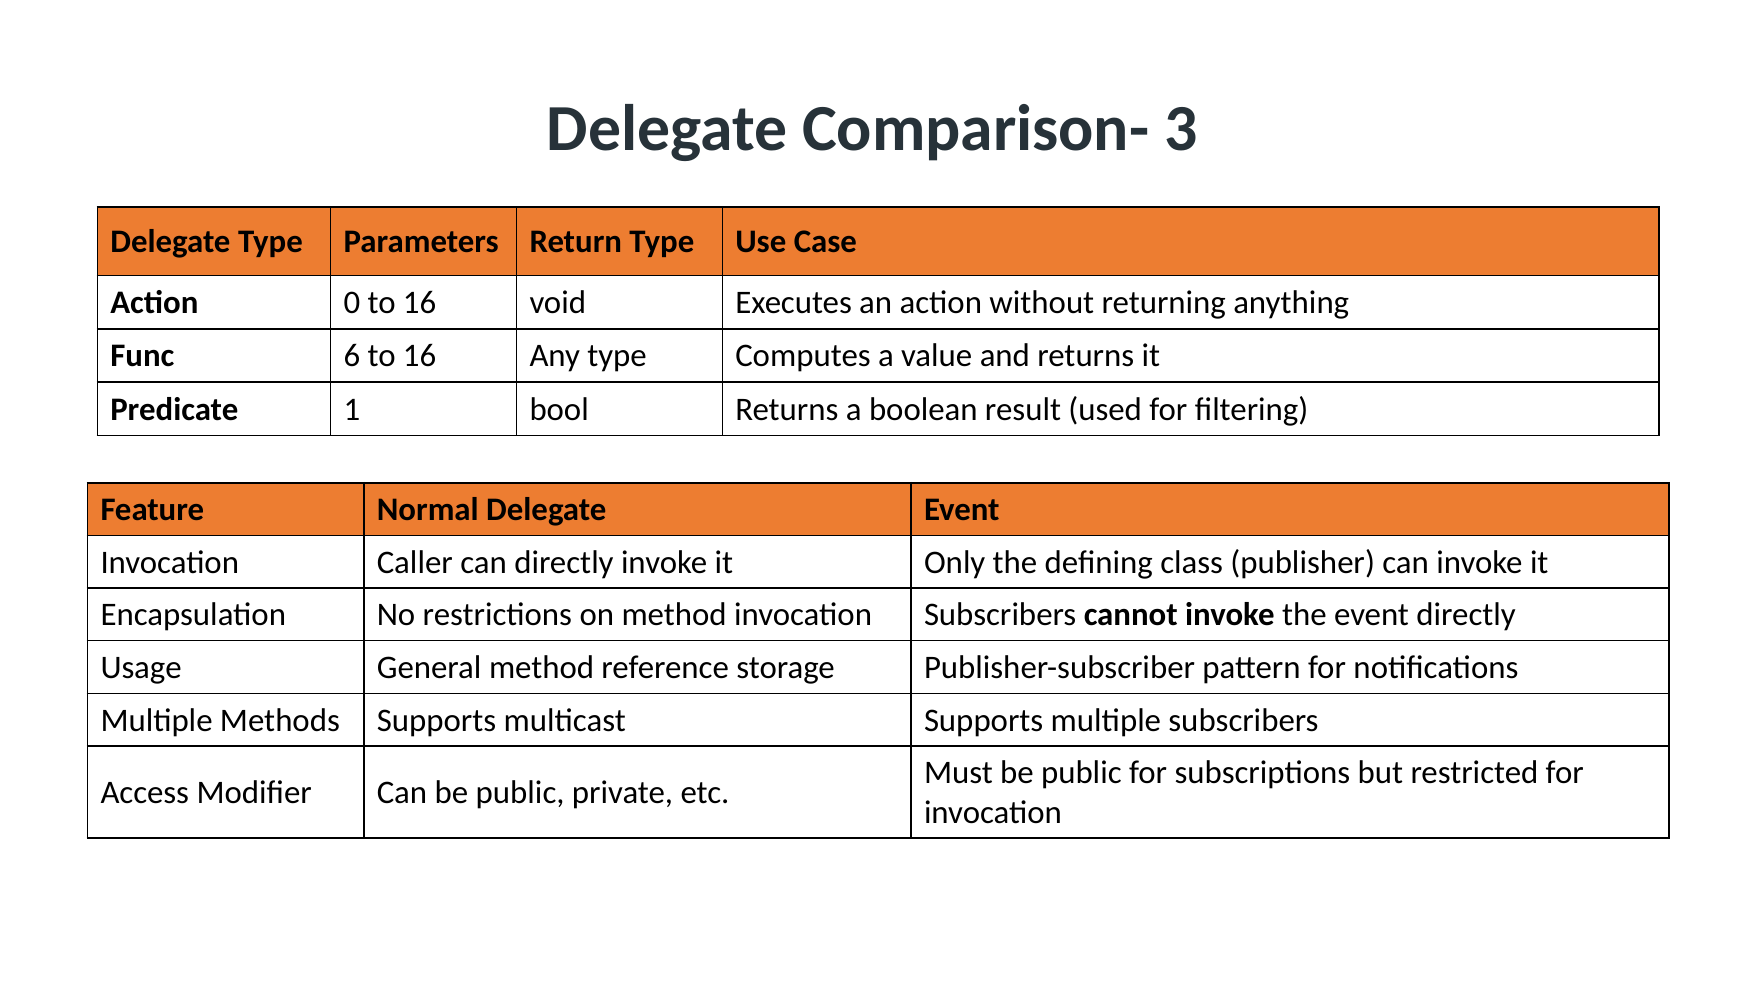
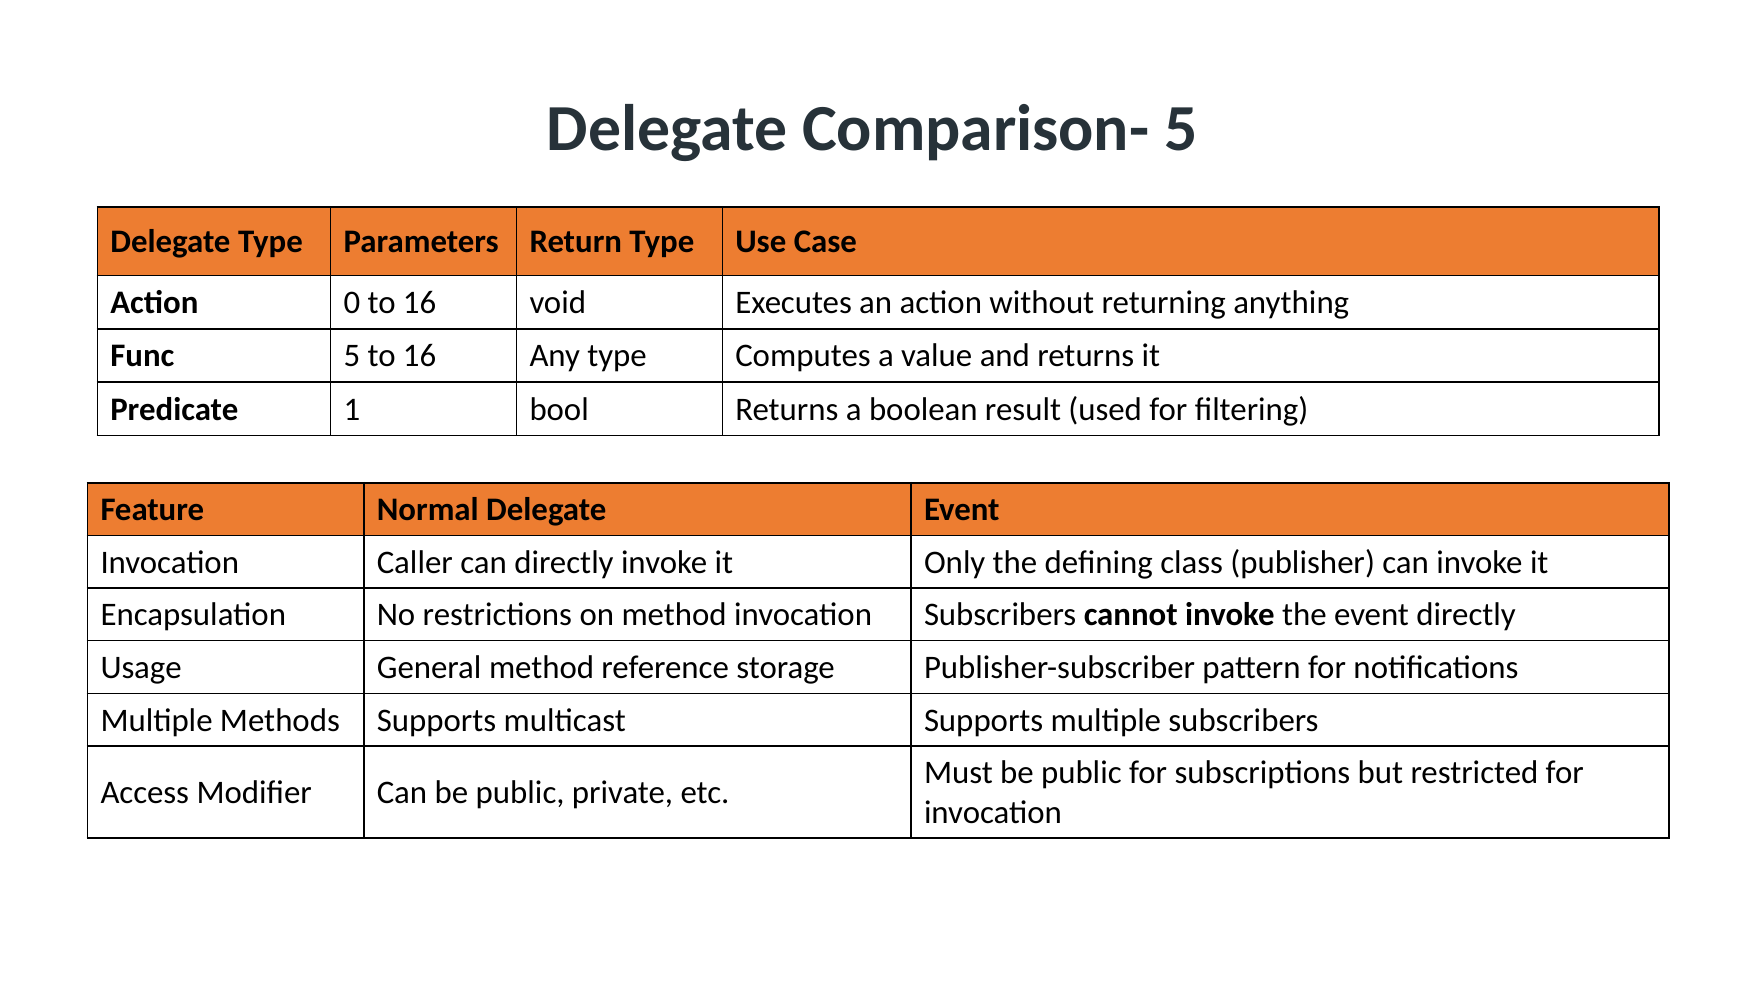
Comparison- 3: 3 -> 5 (1181, 129)
Func 6: 6 -> 5 (352, 356)
